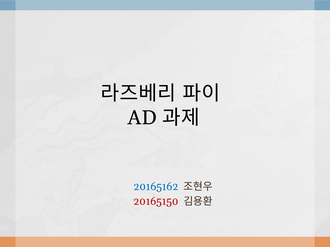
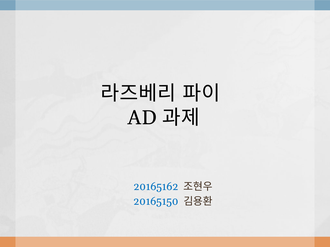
20165150 colour: red -> blue (156, 202)
